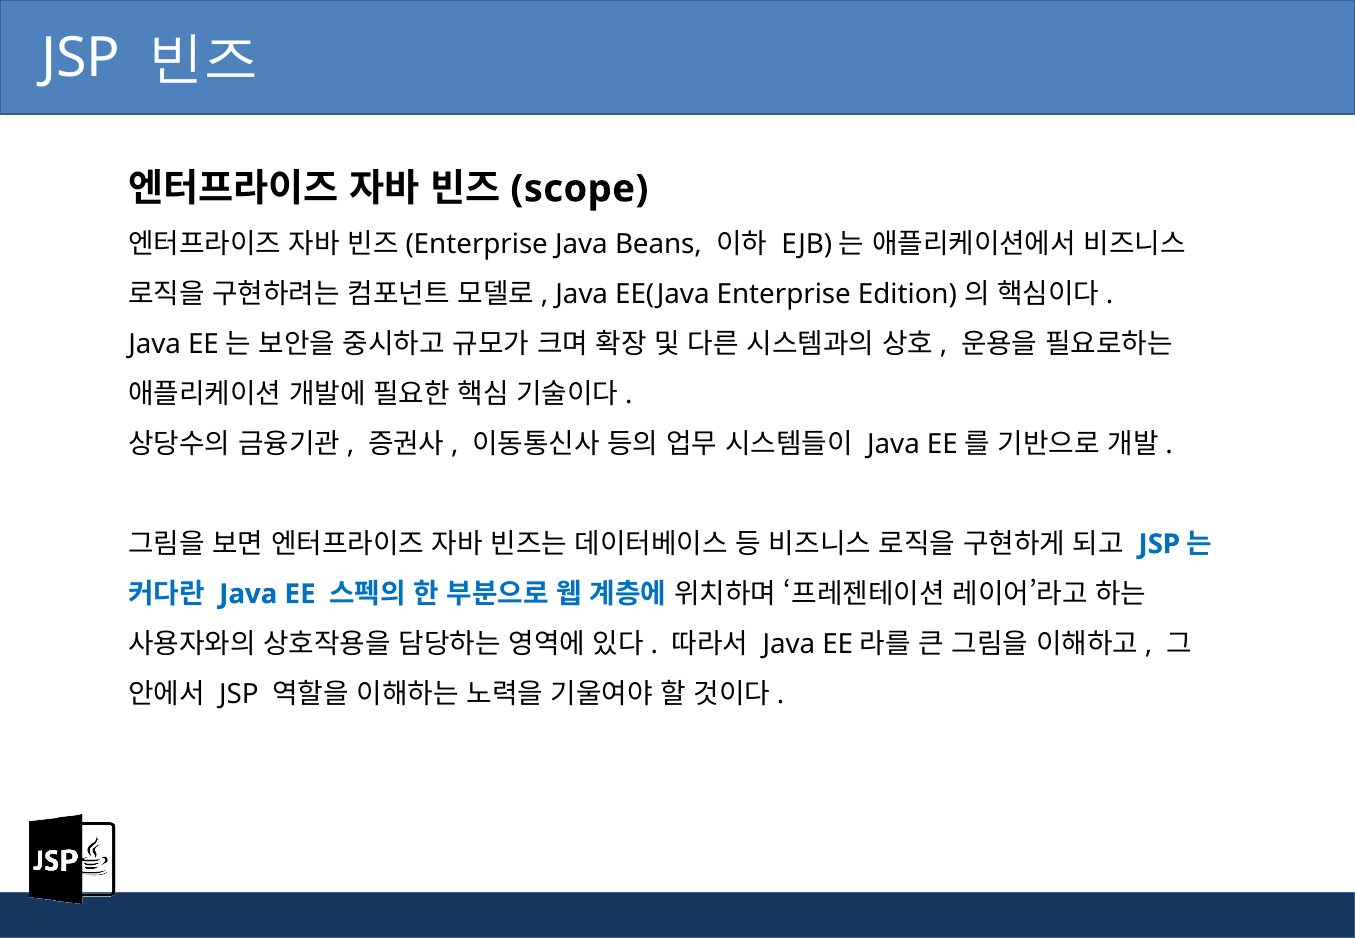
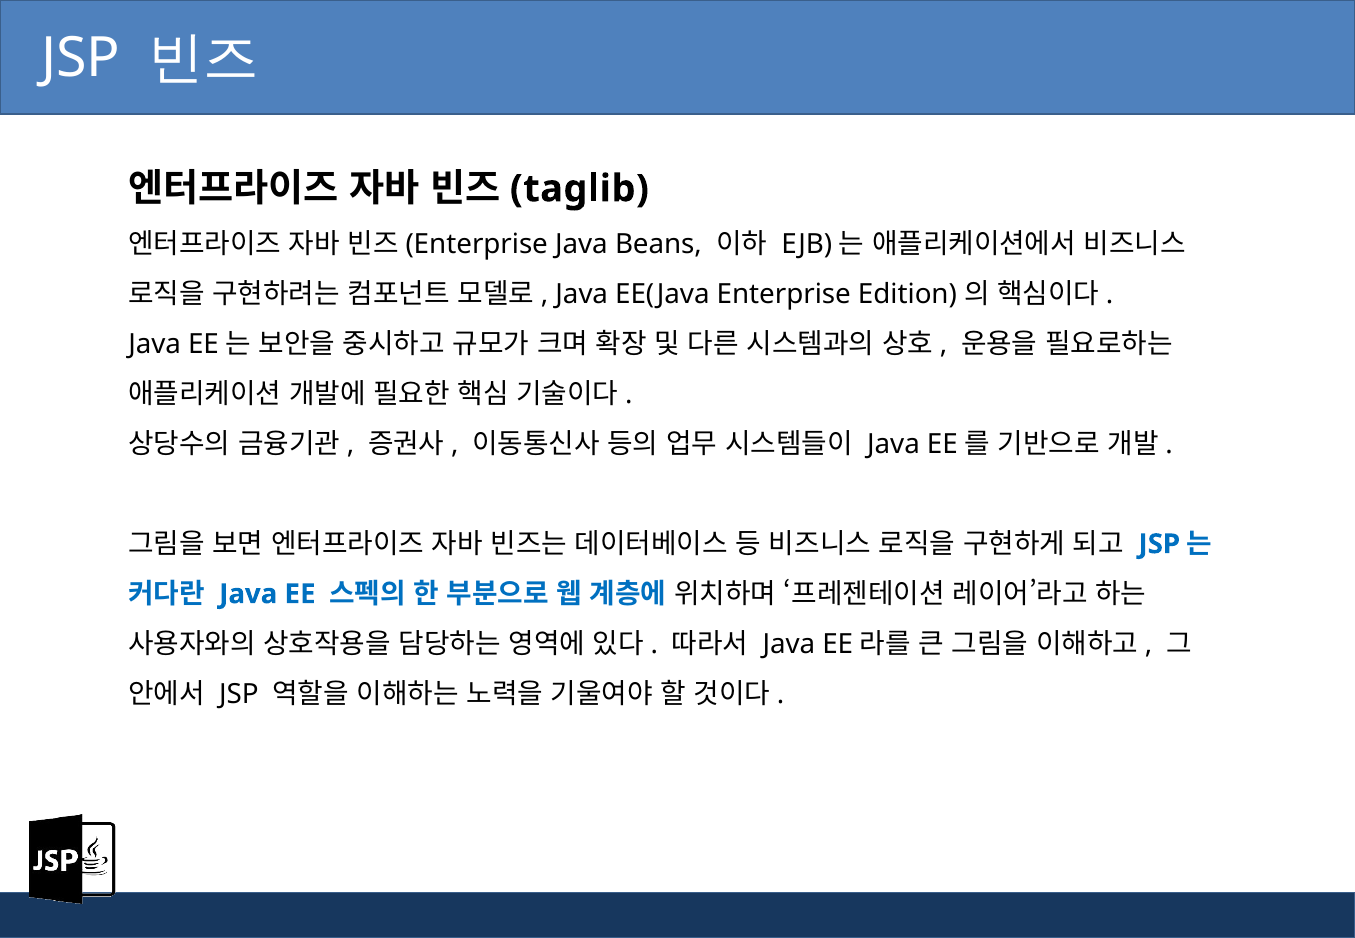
scope: scope -> taglib (579, 189)
